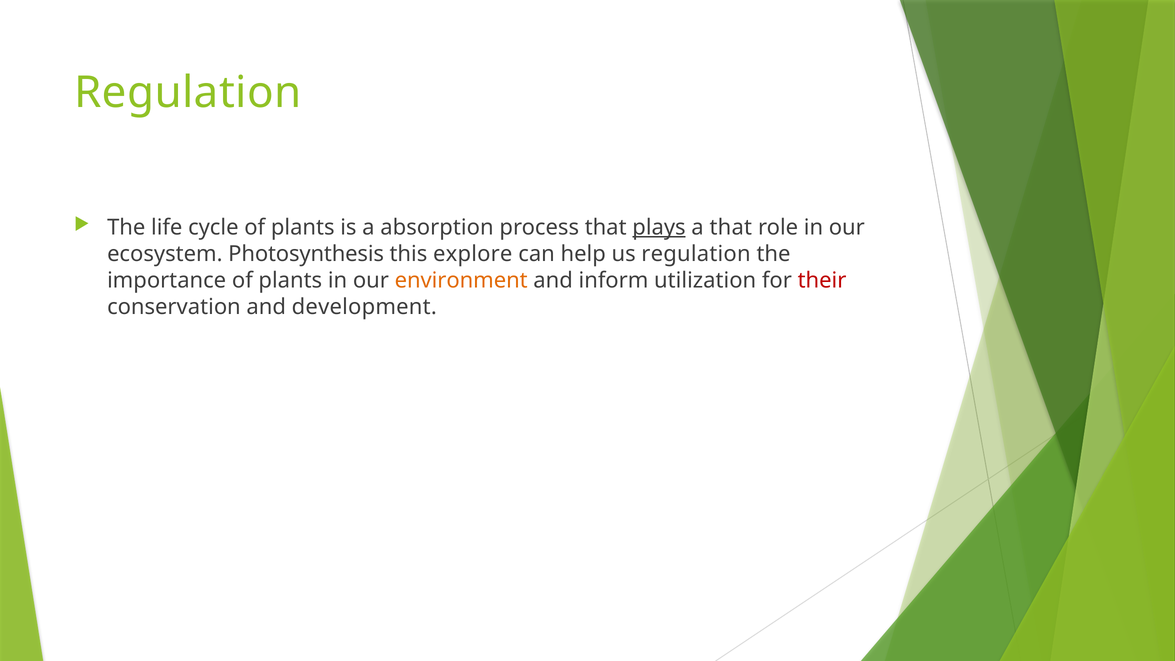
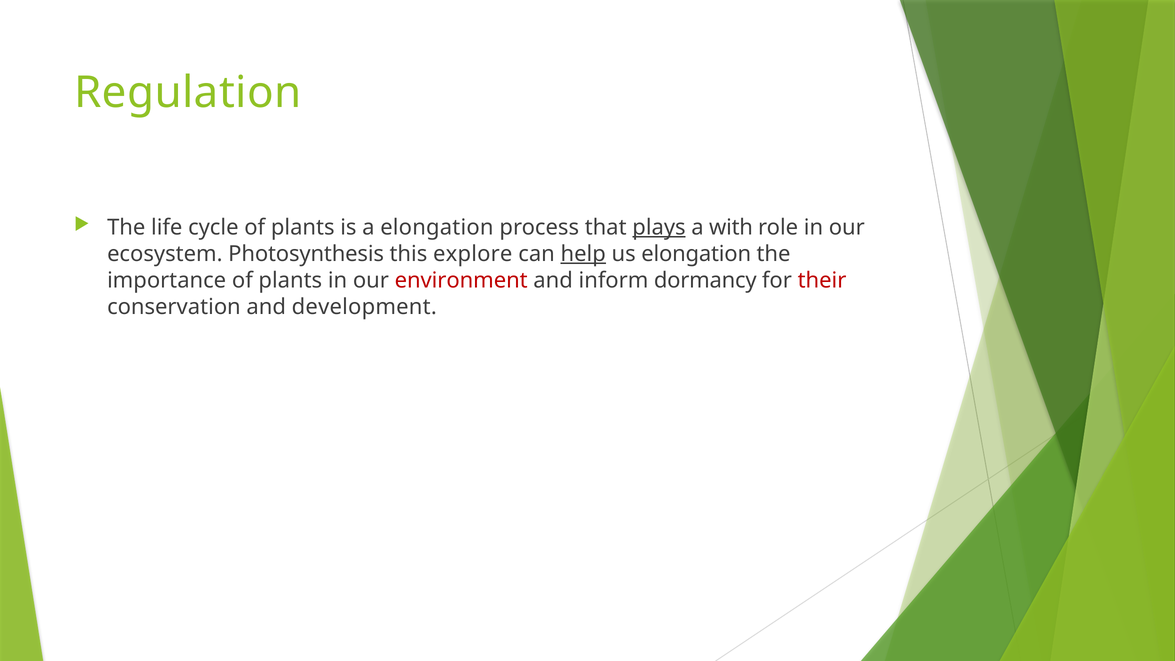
a absorption: absorption -> elongation (437, 227)
a that: that -> with (731, 227)
help underline: none -> present (583, 254)
us regulation: regulation -> elongation (696, 254)
environment colour: orange -> red (461, 280)
utilization: utilization -> dormancy (705, 280)
